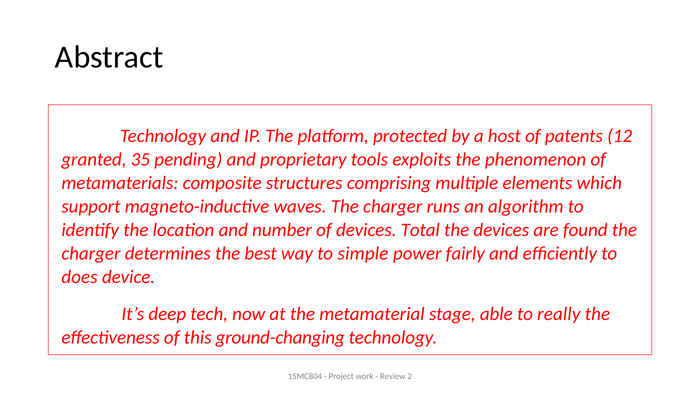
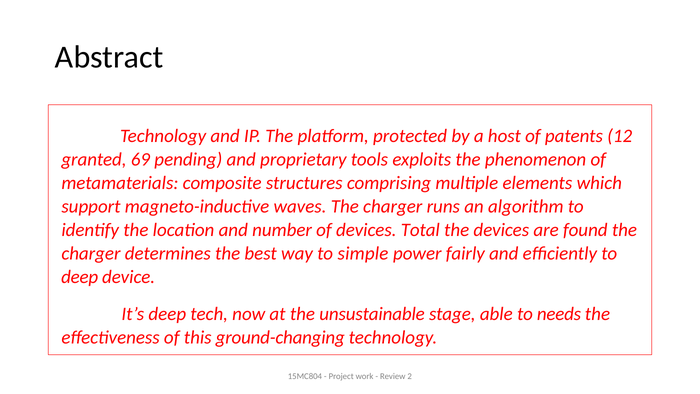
35: 35 -> 69 (140, 159)
does: does -> deep (80, 277)
metamaterial: metamaterial -> unsustainable (372, 314)
really: really -> needs (559, 314)
